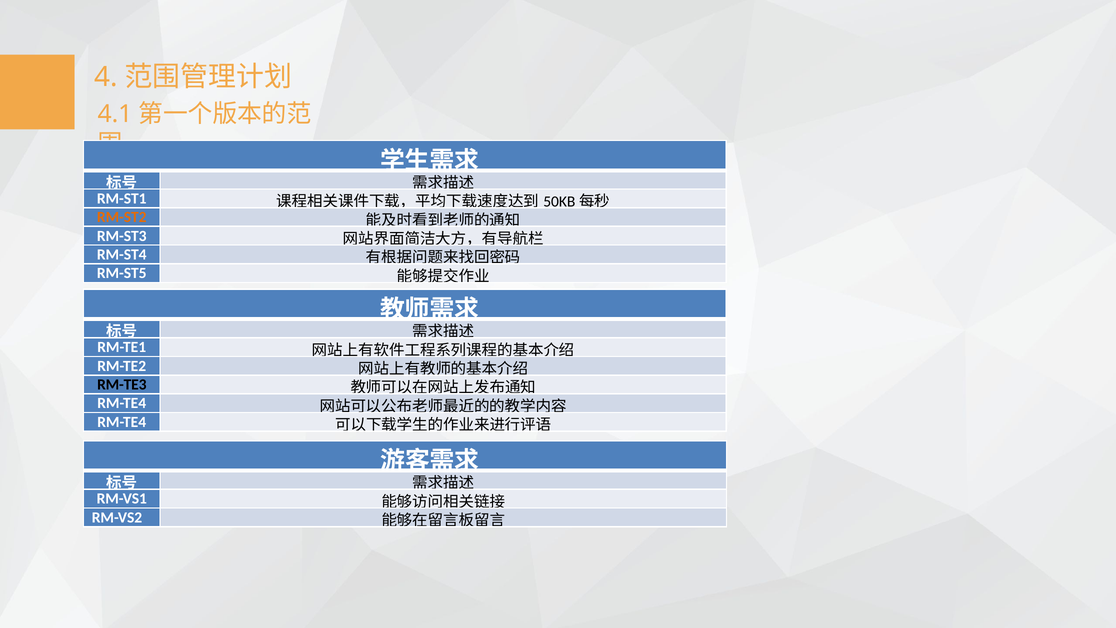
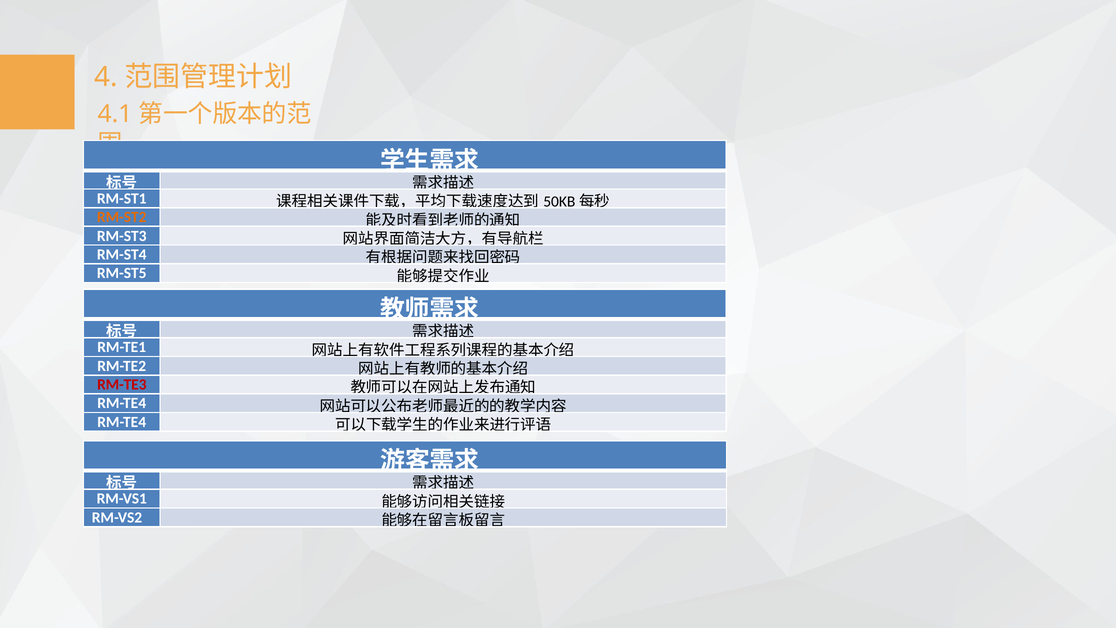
RM-TE3 colour: black -> red (122, 385)
